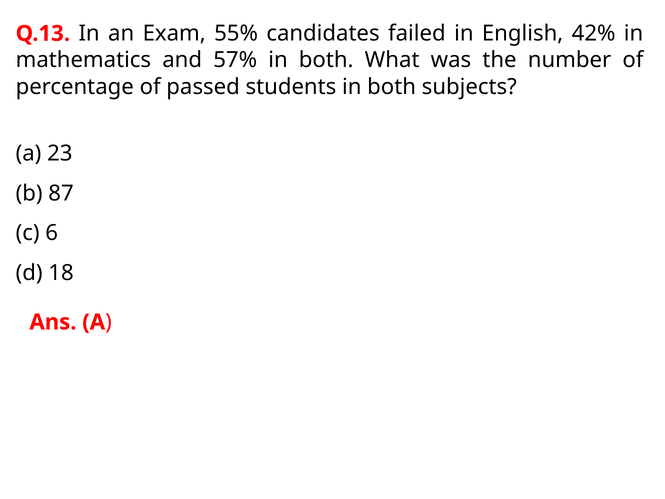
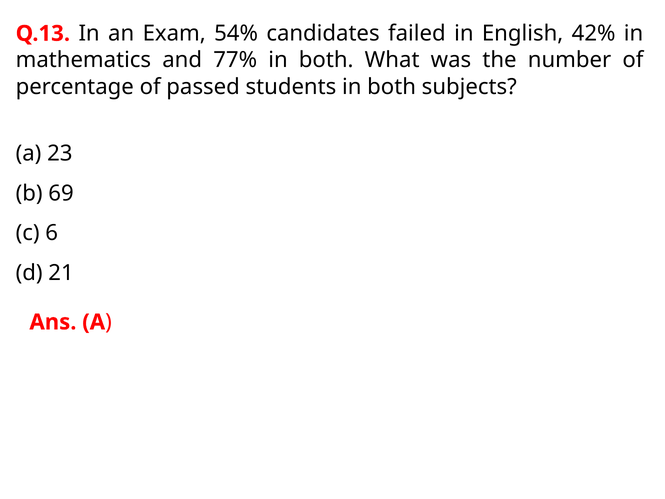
55%: 55% -> 54% (236, 33)
57%: 57% -> 77% (235, 60)
87: 87 -> 69 (61, 193)
18: 18 -> 21 (61, 273)
